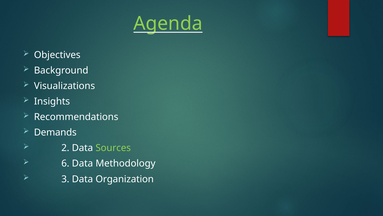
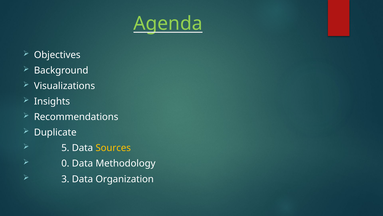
Demands: Demands -> Duplicate (55, 132)
2: 2 -> 5 (65, 148)
Sources colour: light green -> yellow (113, 148)
6: 6 -> 0 (65, 163)
